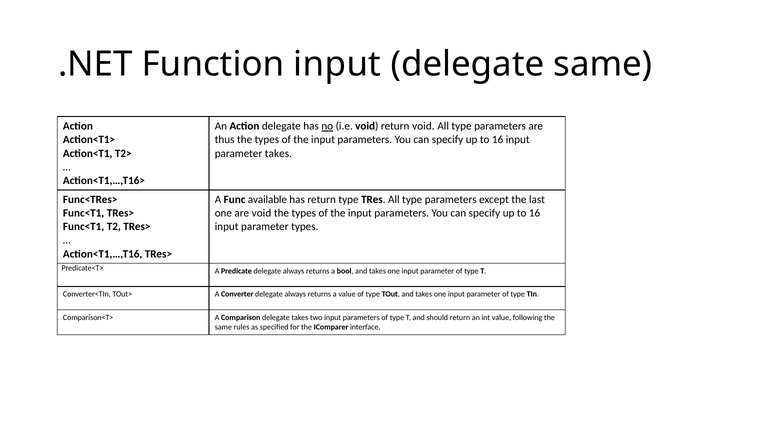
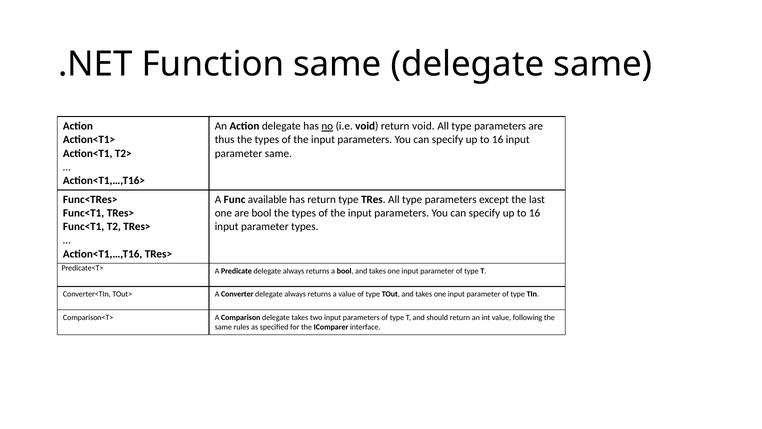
Function input: input -> same (337, 64)
parameter takes: takes -> same (278, 153)
are void: void -> bool (262, 213)
